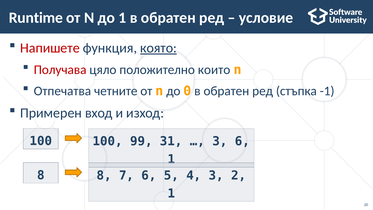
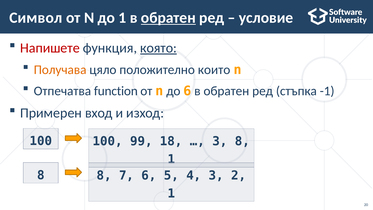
Runtime: Runtime -> Символ (36, 18)
обратен underline: none -> present (168, 18)
Получава colour: red -> orange (60, 70)
четните: четните -> function (116, 91)
до 0: 0 -> 6 (187, 91)
31: 31 -> 18 (171, 141)
3 6: 6 -> 8 (242, 141)
